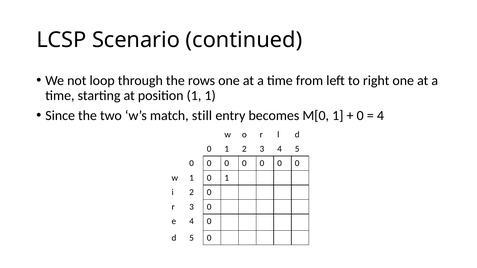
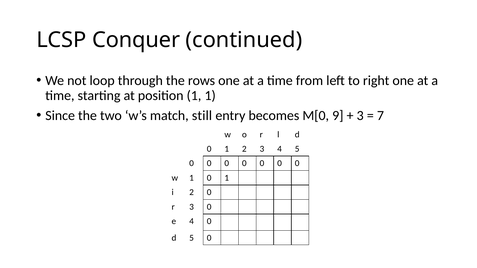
Scenario: Scenario -> Conquer (136, 40)
M[0 1: 1 -> 9 (338, 116)
0: 0 -> 3 (360, 116)
4: 4 -> 7 (380, 116)
